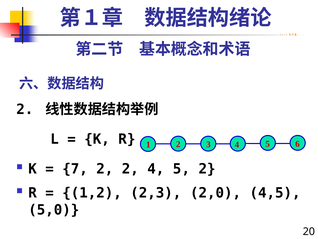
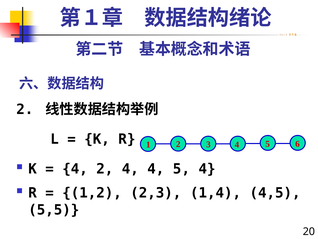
7: 7 -> 4 (75, 168)
2 2: 2 -> 4 (130, 168)
5 2: 2 -> 4 (207, 168)
2,0: 2,0 -> 1,4 (216, 193)
5,0: 5,0 -> 5,5 (54, 209)
